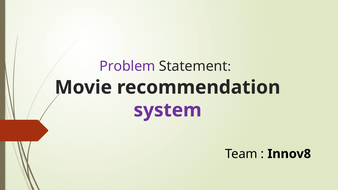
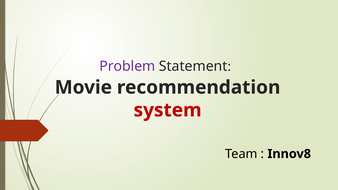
system colour: purple -> red (168, 110)
